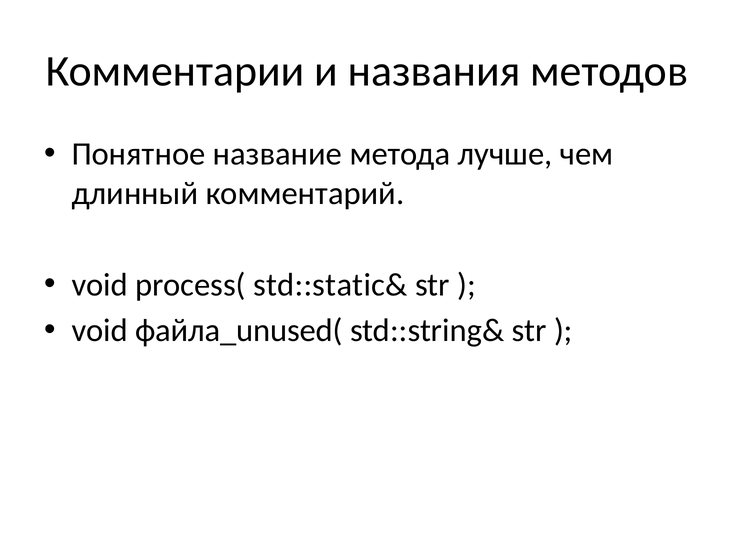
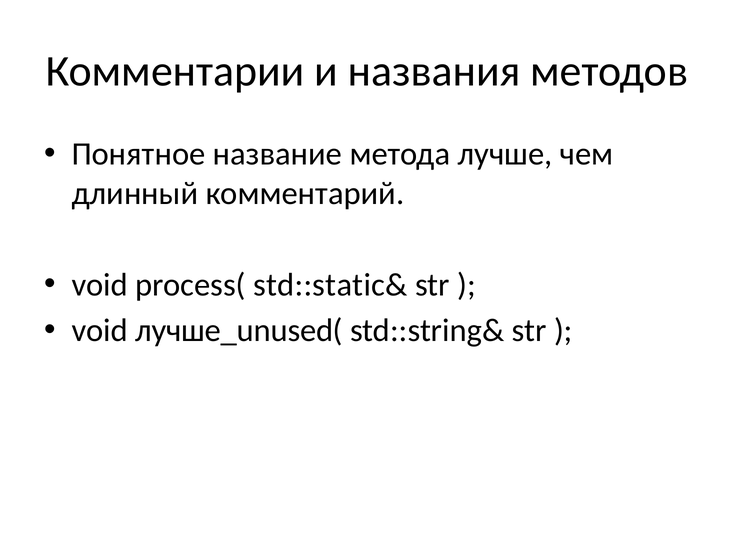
файла_unused(: файла_unused( -> лучше_unused( (239, 330)
